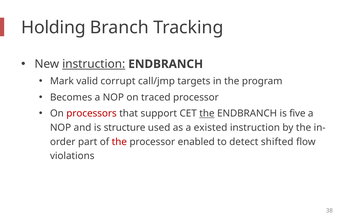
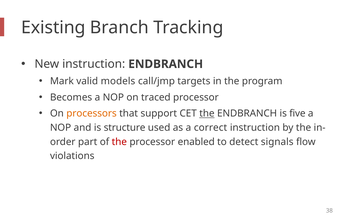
Holding: Holding -> Existing (53, 28)
instruction underline: present -> none (94, 64)
corrupt: corrupt -> models (118, 81)
processors colour: red -> orange (92, 114)
existed: existed -> correct (211, 128)
shifted: shifted -> signals (277, 142)
